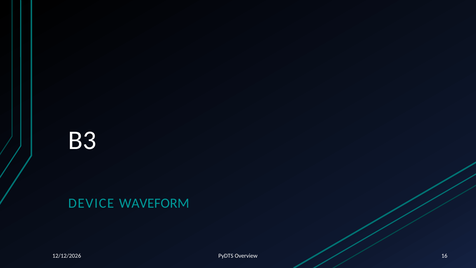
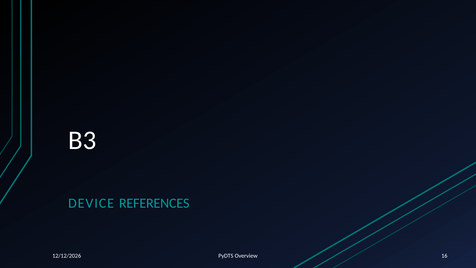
WAVEFORM: WAVEFORM -> REFERENCES (154, 203)
